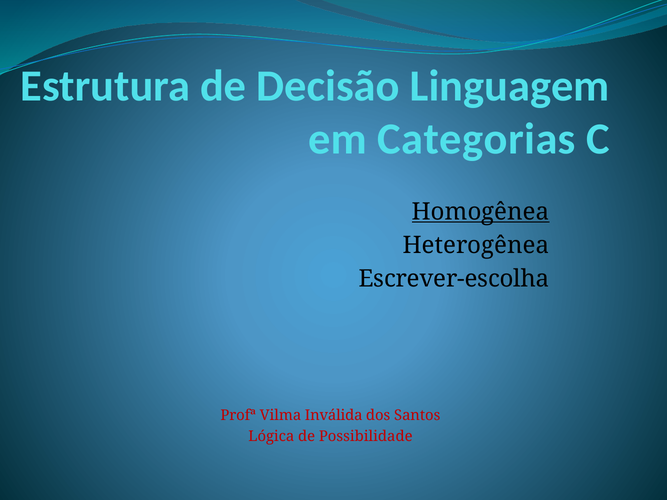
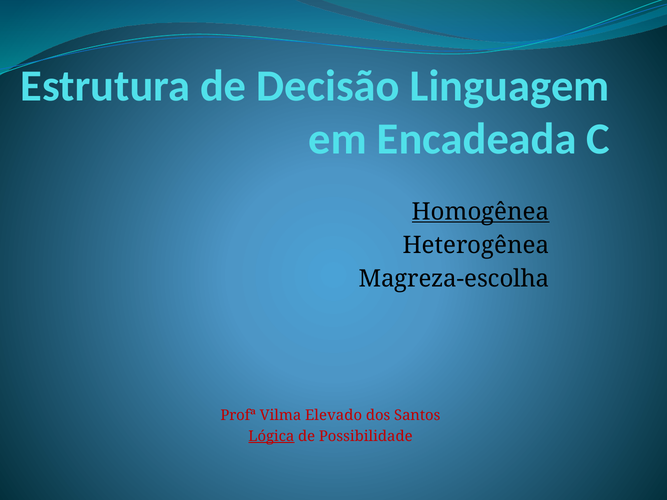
Categorias: Categorias -> Encadeada (477, 139)
Escrever-escolha: Escrever-escolha -> Magreza-escolha (454, 279)
Inválida: Inválida -> Elevado (334, 416)
Lógica underline: none -> present (271, 436)
